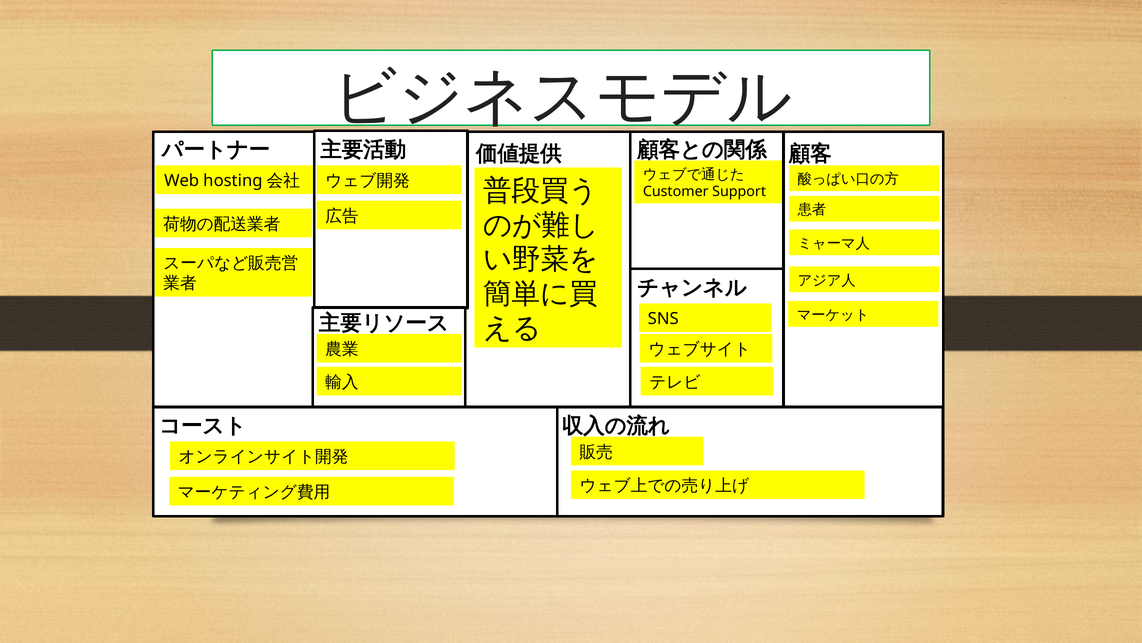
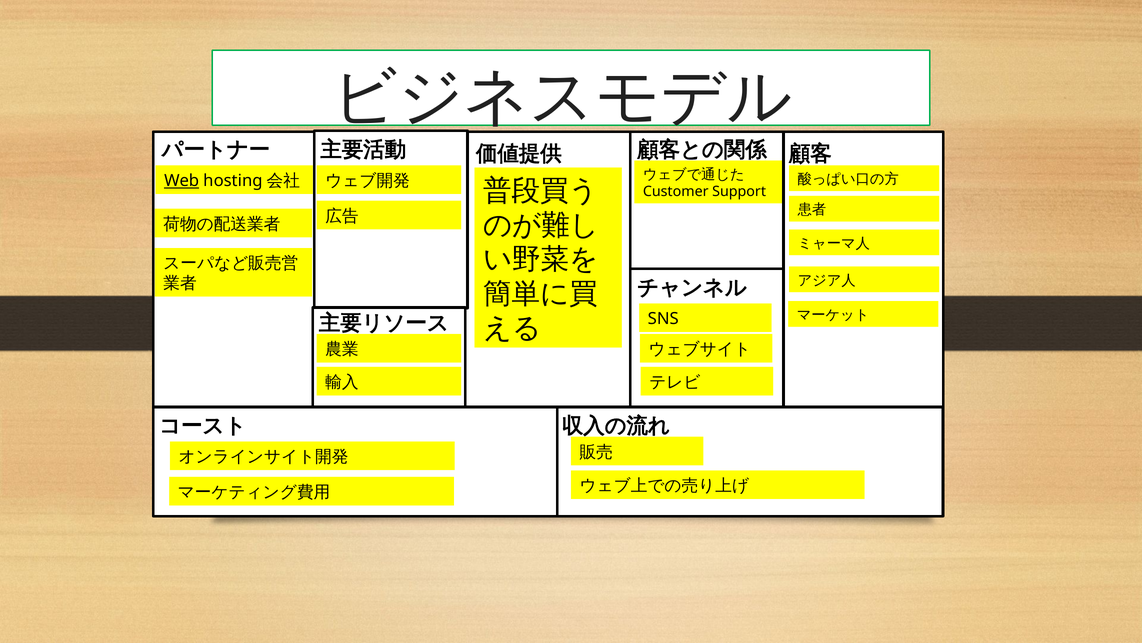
Web underline: none -> present (182, 181)
